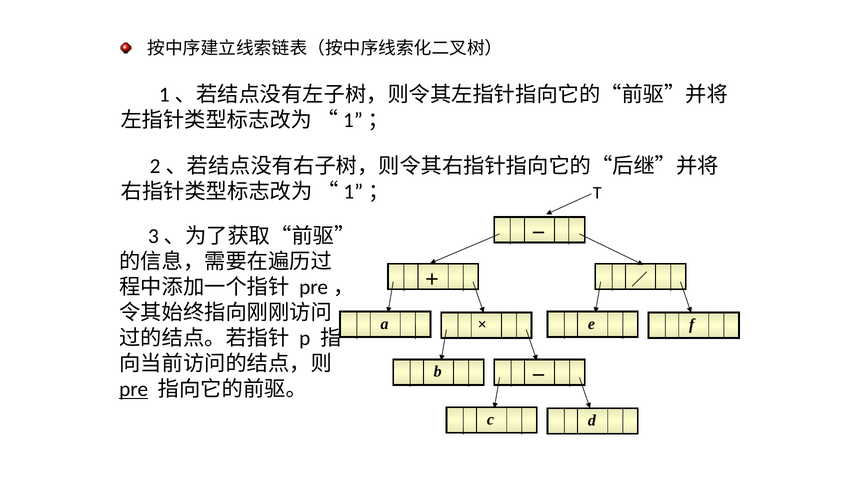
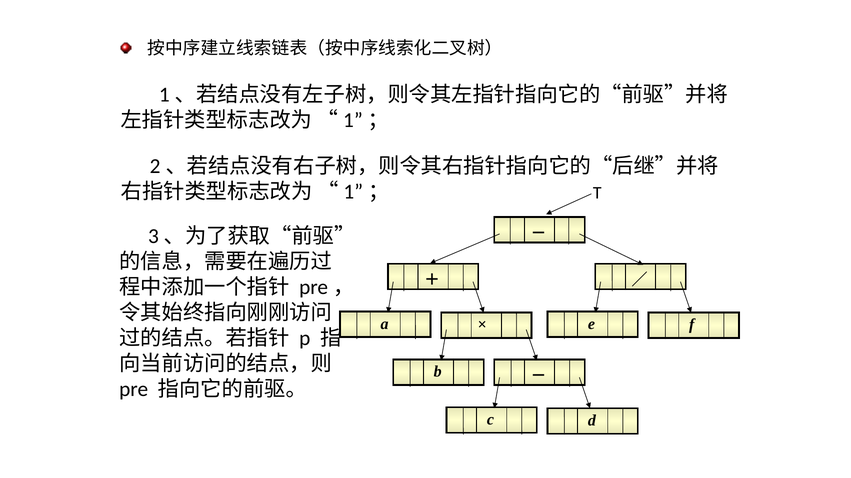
pre underline: present -> none (134, 390)
